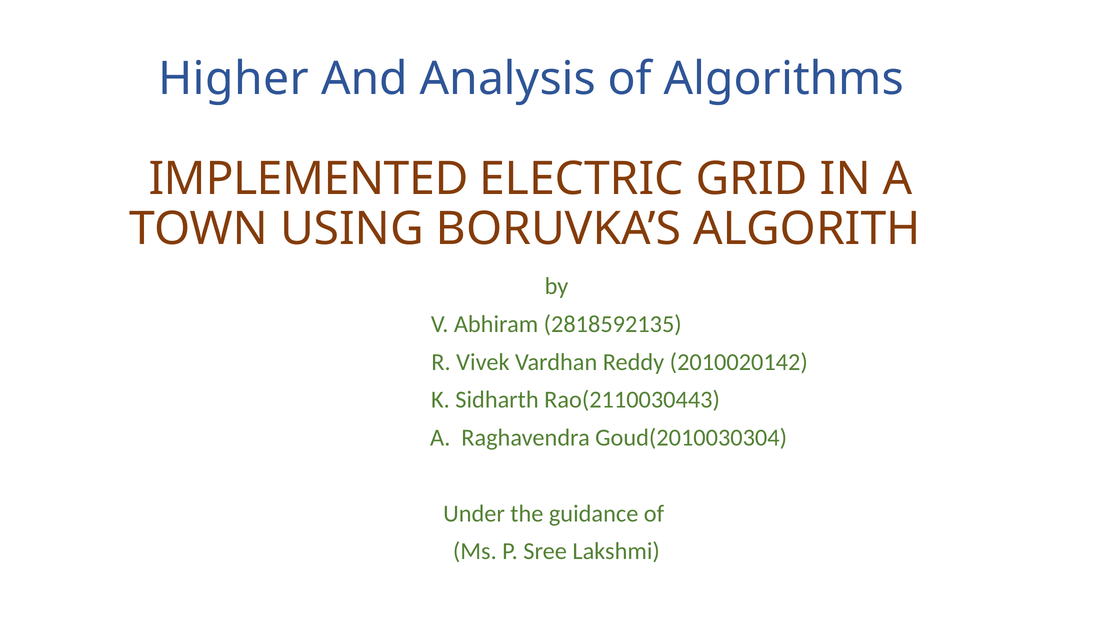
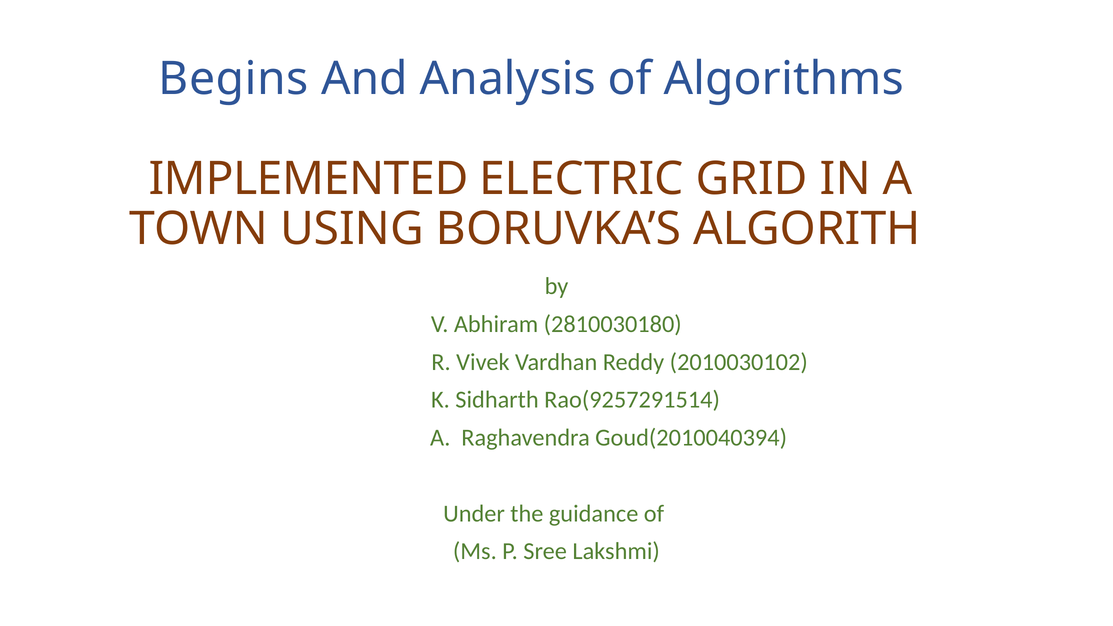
Higher: Higher -> Begins (233, 79)
2818592135: 2818592135 -> 2810030180 (613, 324)
2010020142: 2010020142 -> 2010030102 (739, 362)
Rao(2110030443: Rao(2110030443 -> Rao(9257291514 (632, 400)
Goud(2010030304: Goud(2010030304 -> Goud(2010040394 (691, 438)
